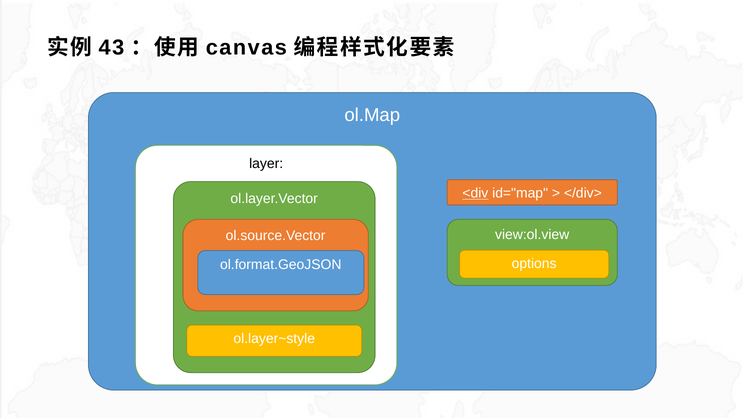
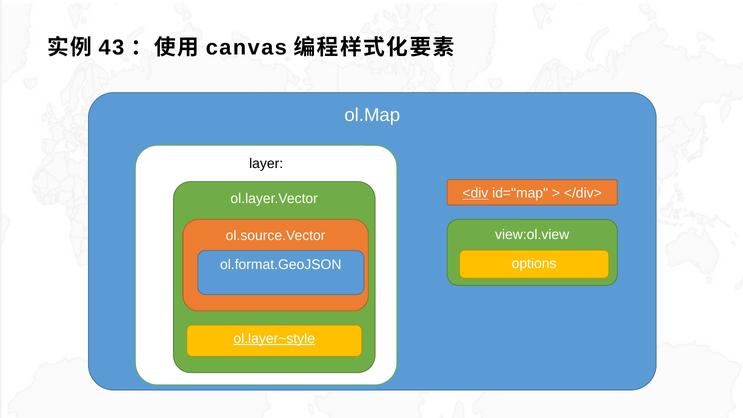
ol.layer~style underline: none -> present (274, 339)
